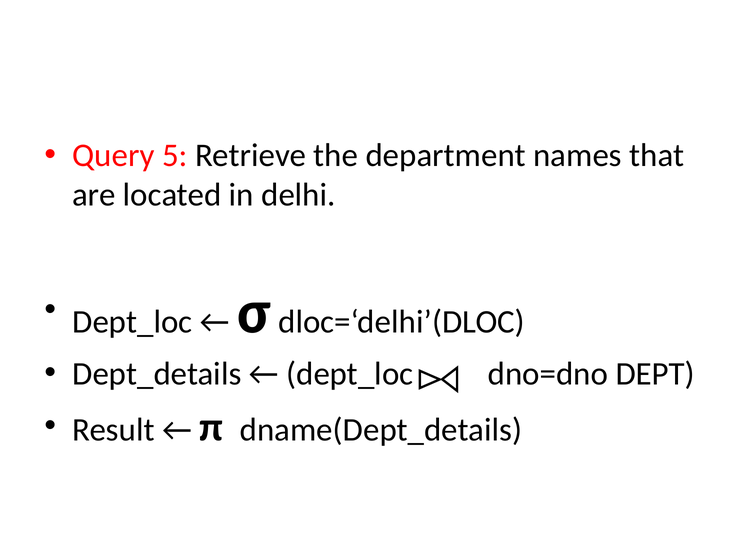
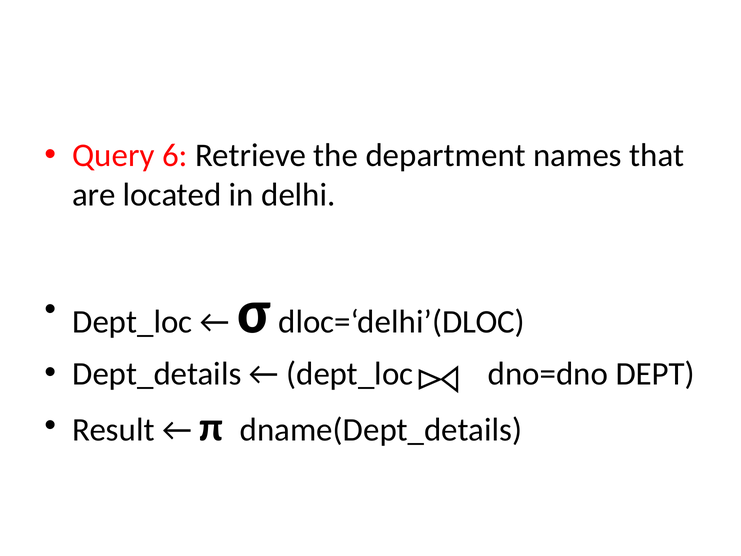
5: 5 -> 6 (175, 155)
